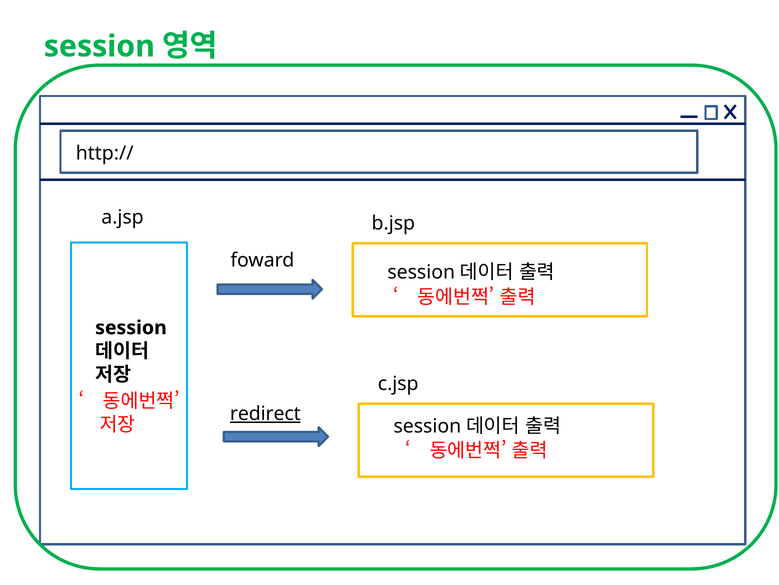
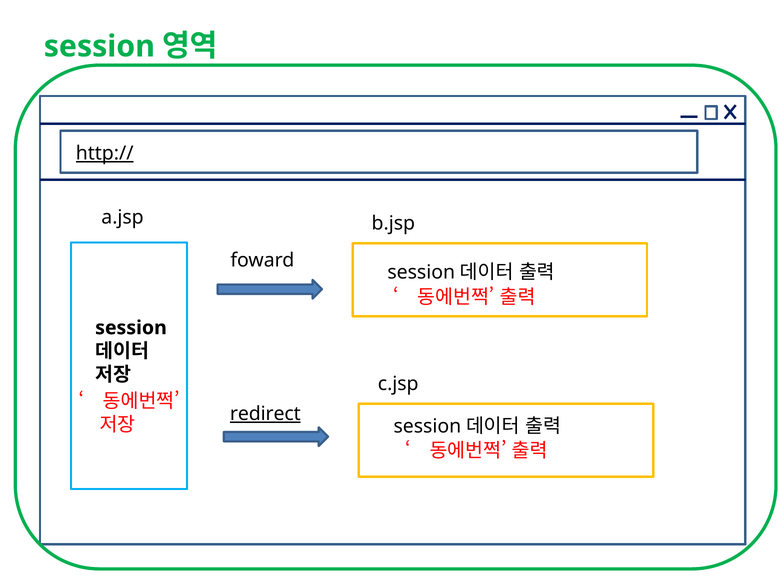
http:// underline: none -> present (105, 153)
